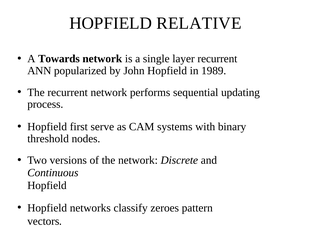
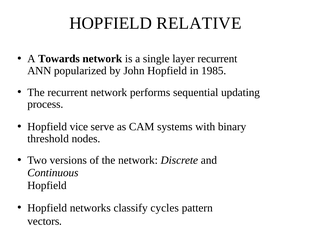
1989: 1989 -> 1985 (214, 71)
first: first -> vice (79, 127)
zeroes: zeroes -> cycles (165, 209)
